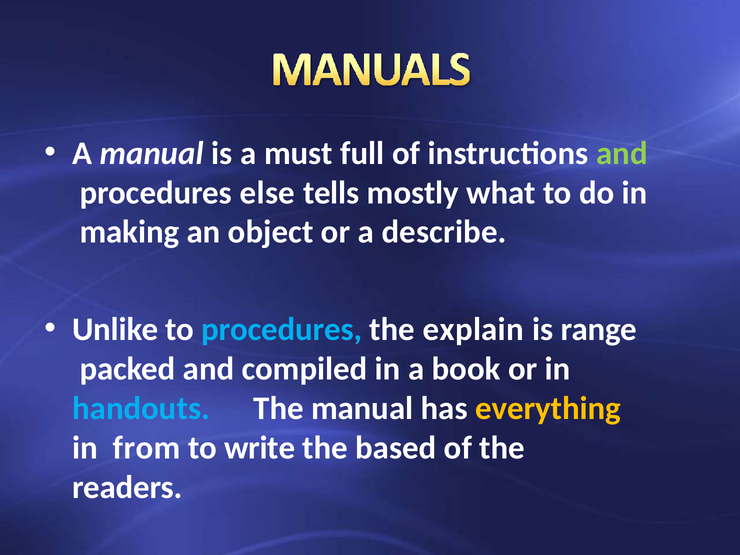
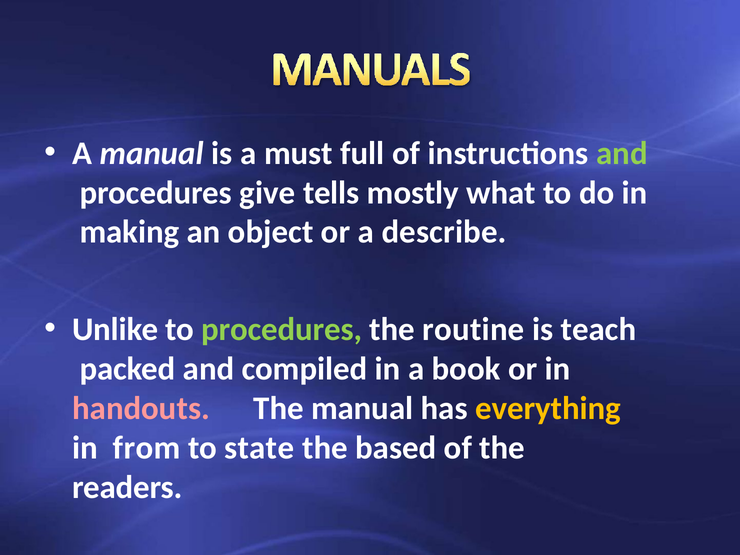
else: else -> give (267, 193)
procedures colour: light blue -> light green (282, 329)
explain: explain -> routine (473, 329)
range: range -> teach (599, 329)
handouts colour: light blue -> pink (141, 408)
write: write -> state (259, 448)
